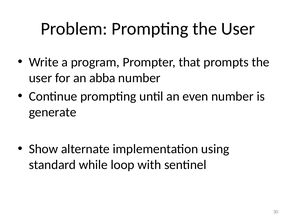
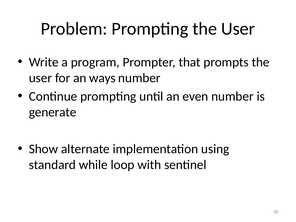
abba: abba -> ways (102, 78)
